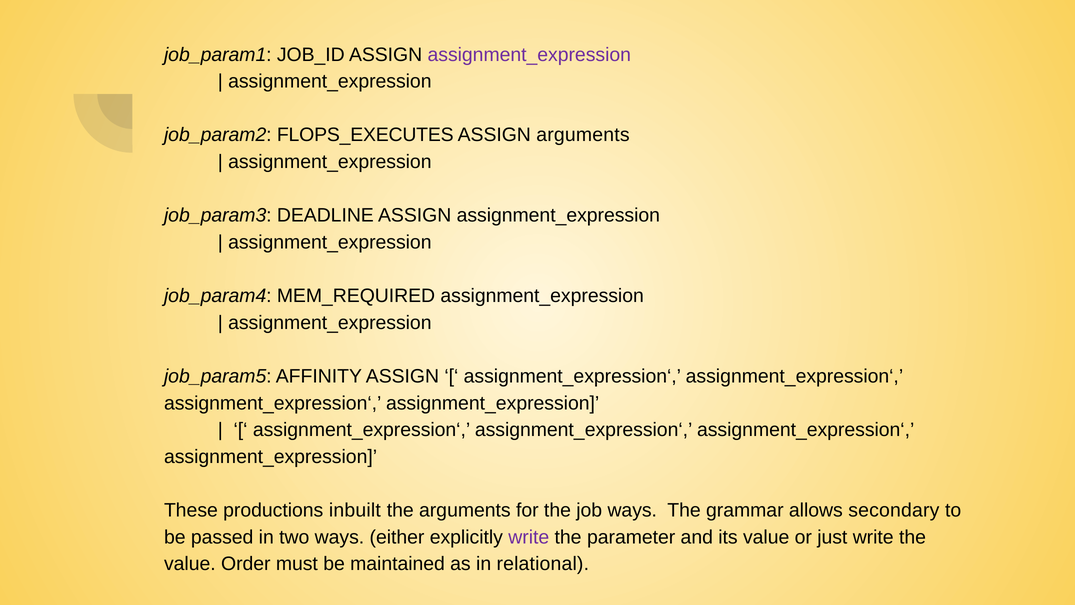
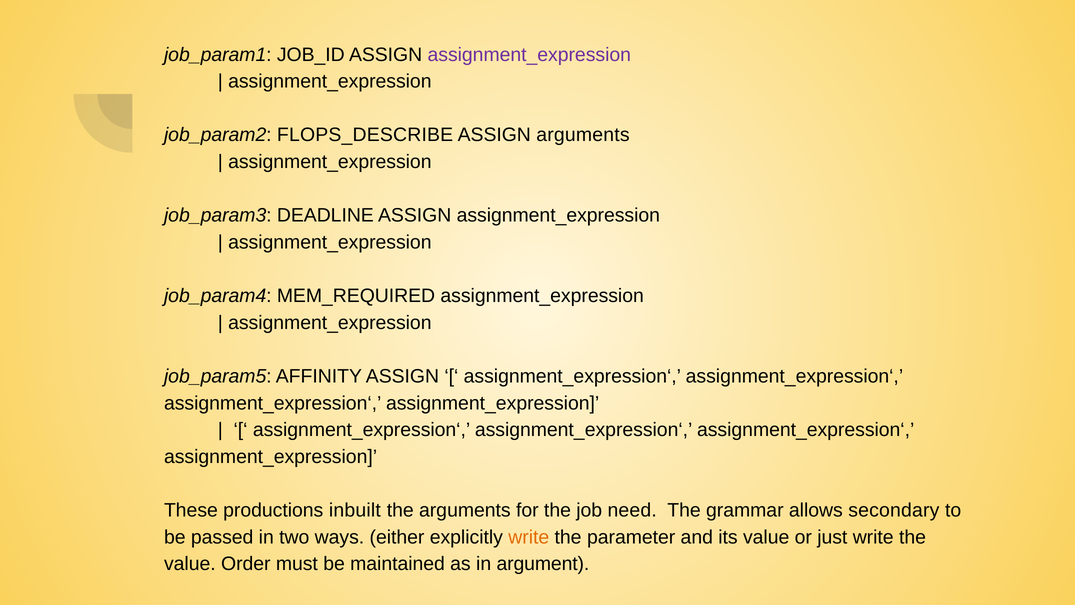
FLOPS_EXECUTES: FLOPS_EXECUTES -> FLOPS_DESCRIBE (365, 135)
job ways: ways -> need (632, 510)
write colour: purple -> orange (529, 537)
relational: relational -> argument (543, 564)
